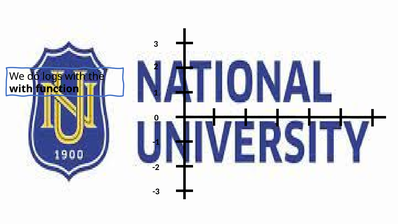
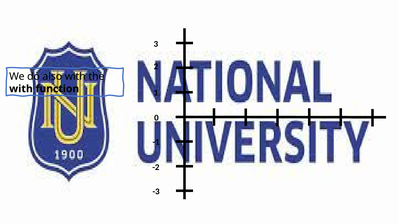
logs: logs -> also (52, 76)
